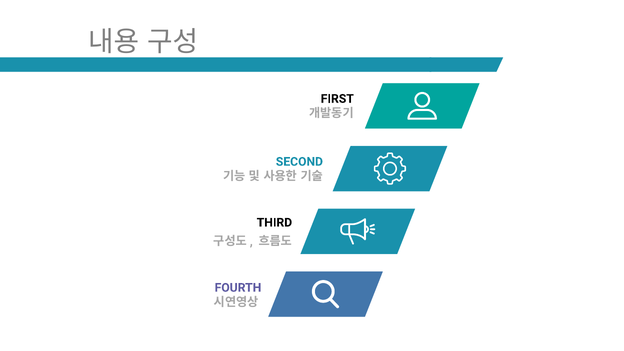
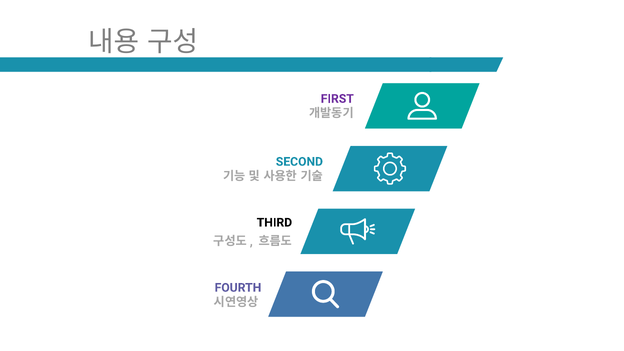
FIRST colour: black -> purple (337, 99)
